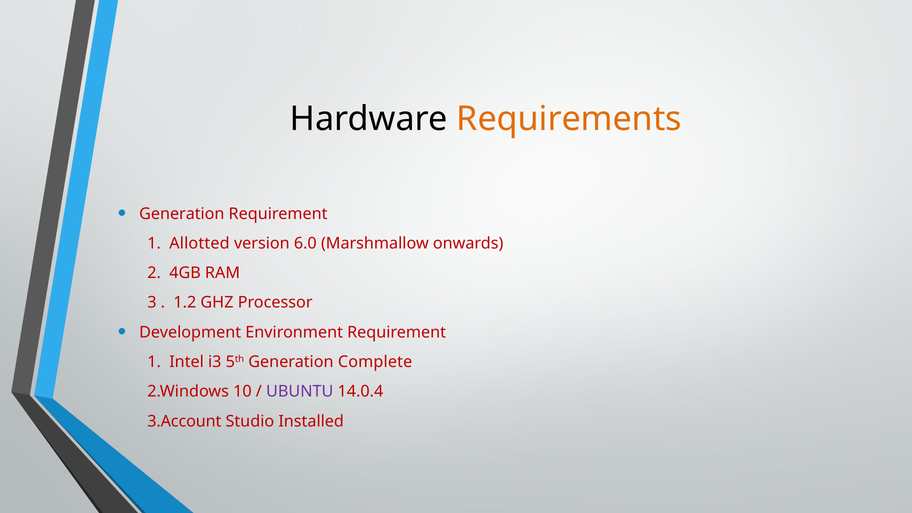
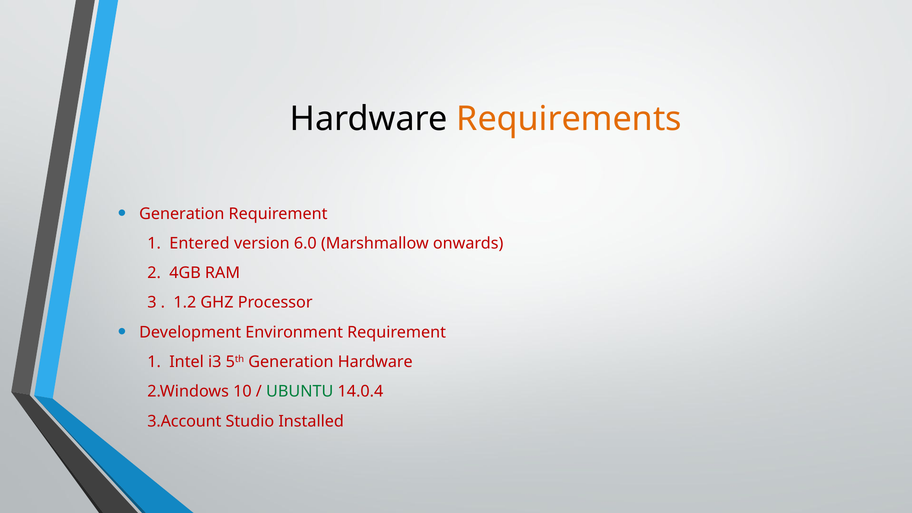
Allotted: Allotted -> Entered (199, 243)
Generation Complete: Complete -> Hardware (375, 362)
UBUNTU colour: purple -> green (300, 392)
